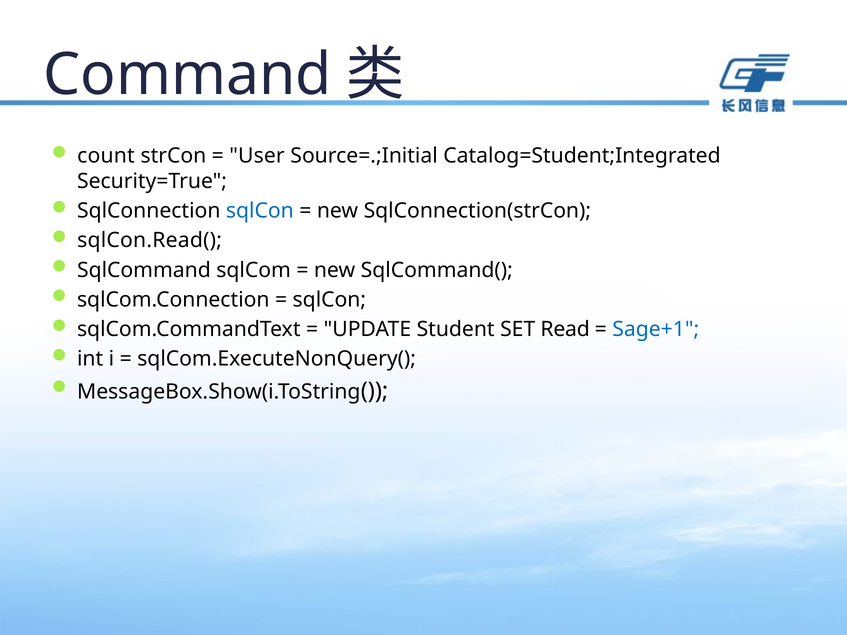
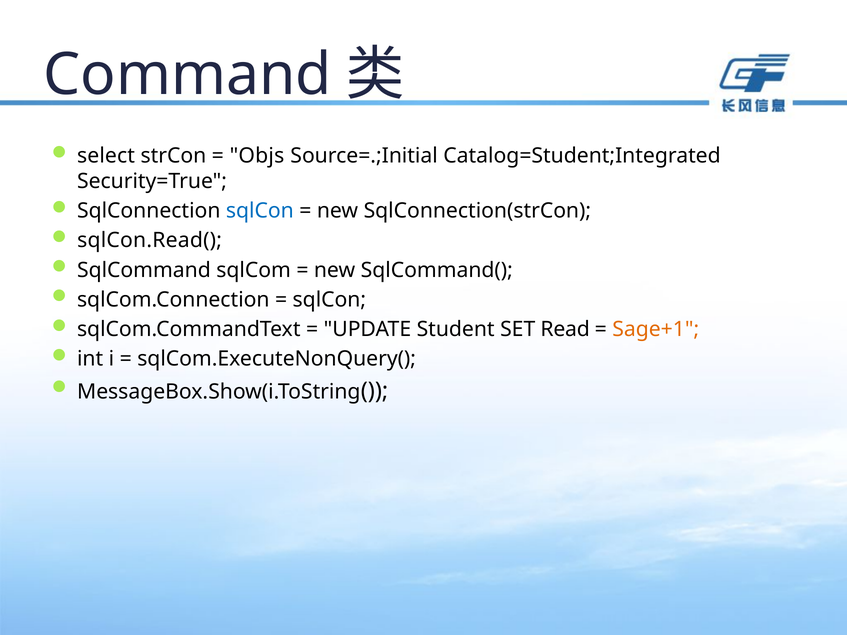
count: count -> select (106, 156)
User: User -> Objs (257, 156)
Sage+1 colour: blue -> orange (656, 330)
